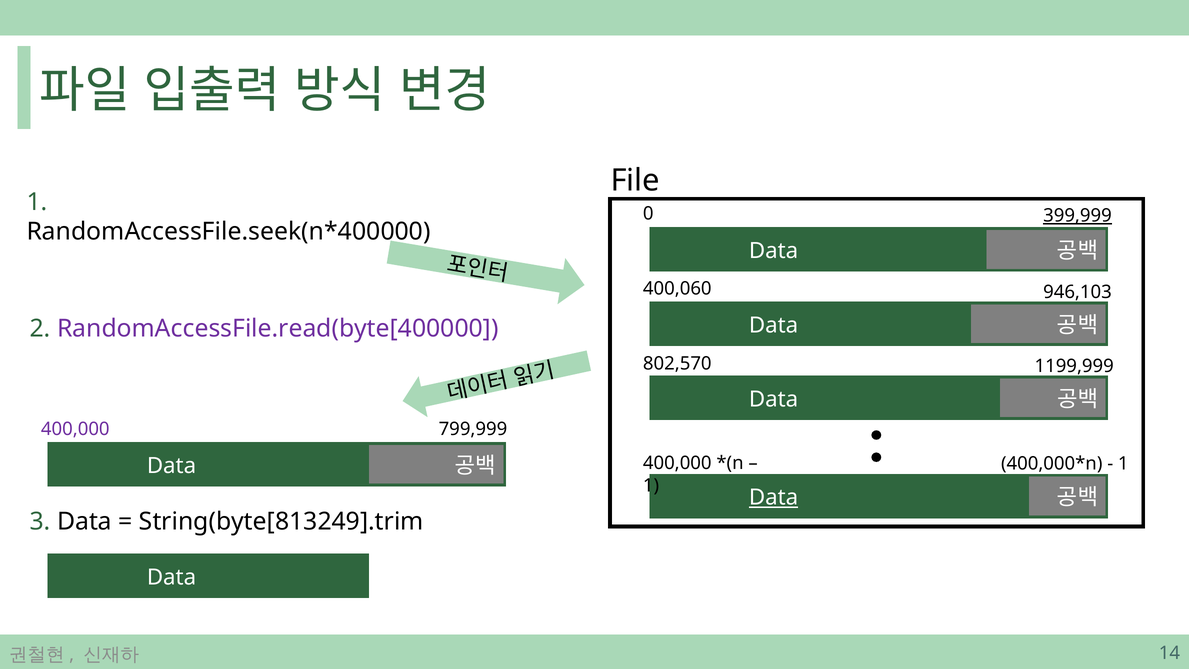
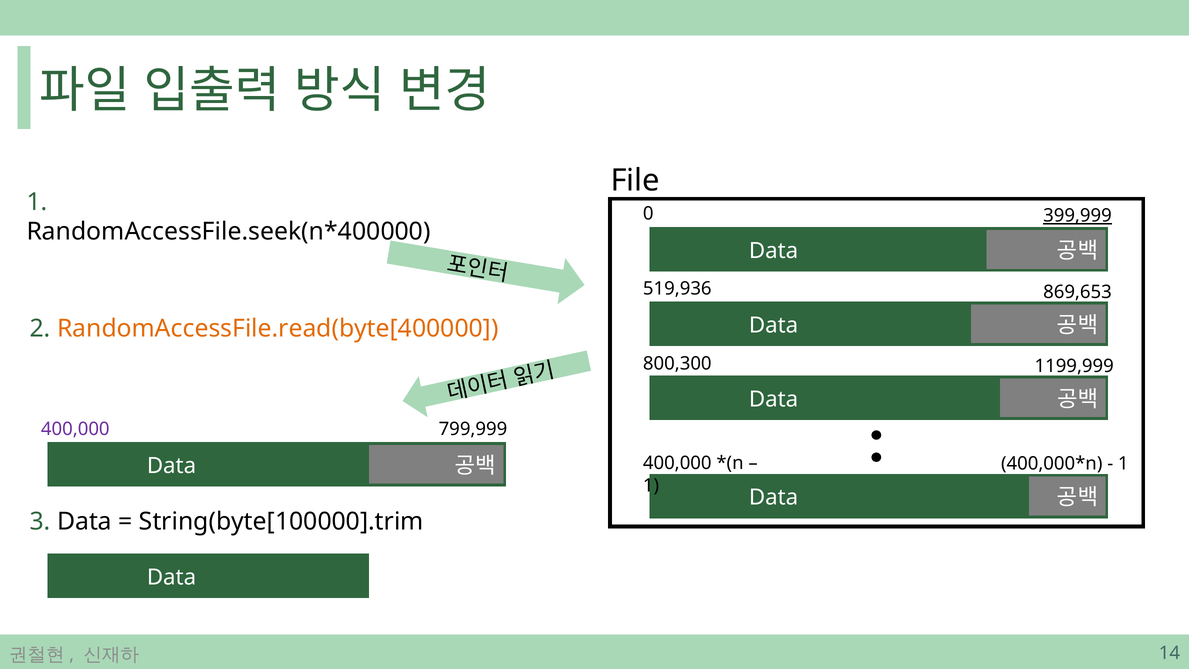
400,060: 400,060 -> 519,936 (677, 288)
946,103: 946,103 -> 869,653 (1077, 292)
RandomAccessFile.read(byte[400000 colour: purple -> orange (278, 328)
802,570: 802,570 -> 800,300 (677, 364)
Data underline: present -> none (774, 497)
String(byte[813249].trim: String(byte[813249].trim -> String(byte[100000].trim (281, 522)
